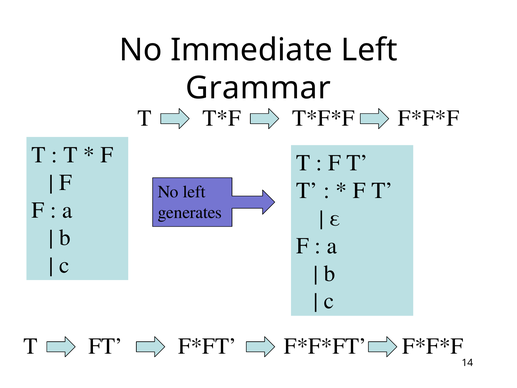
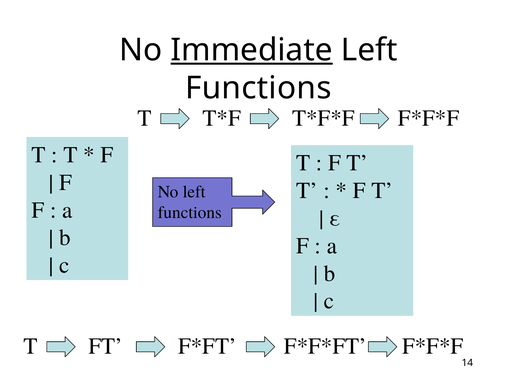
Immediate underline: none -> present (252, 50)
Grammar: Grammar -> Functions (258, 88)
generates: generates -> functions (190, 212)
